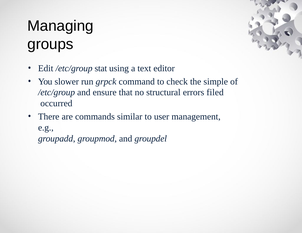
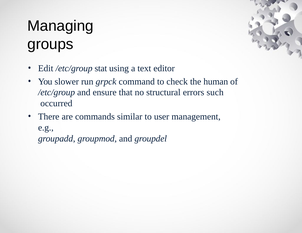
simple: simple -> human (216, 82)
filed: filed -> such (215, 93)
